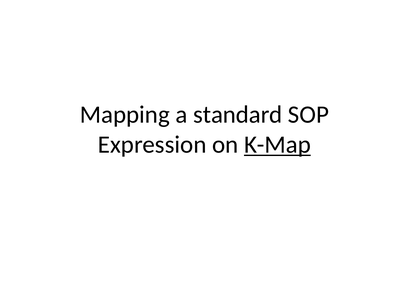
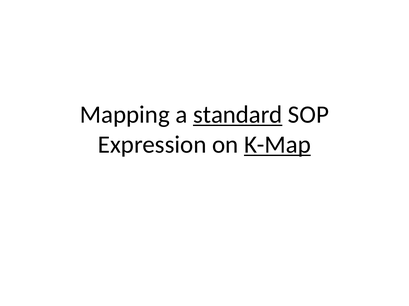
standard underline: none -> present (238, 115)
